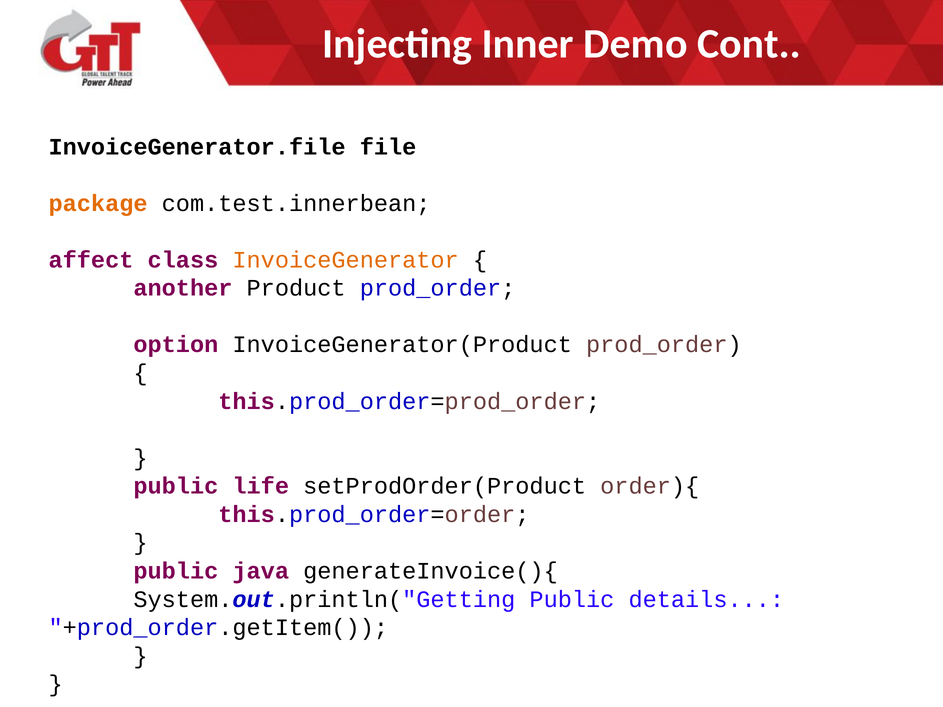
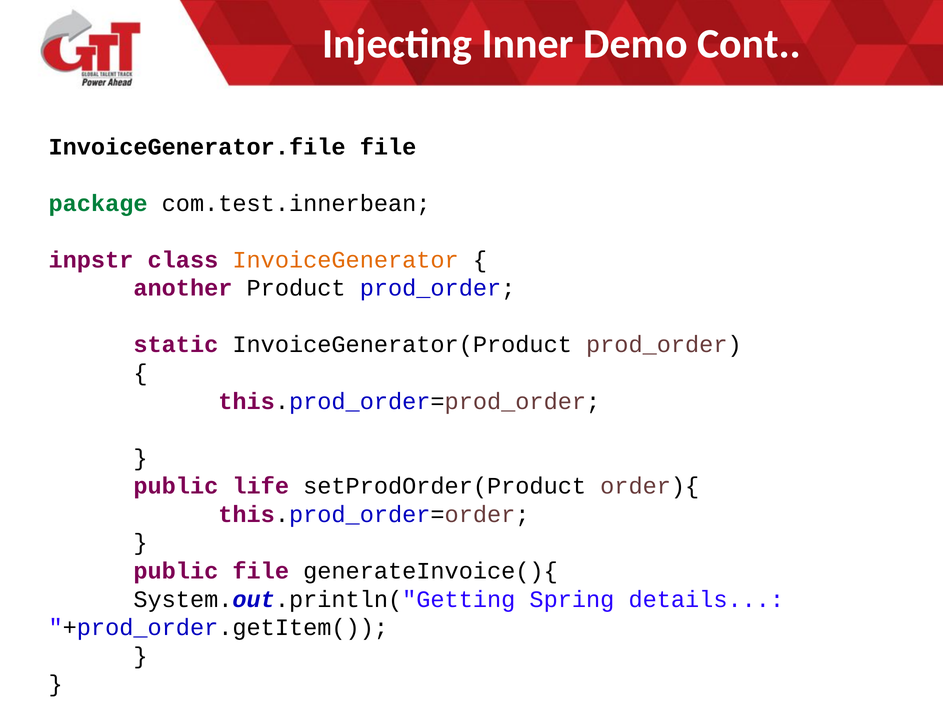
package colour: orange -> green (98, 203)
affect: affect -> inpstr (91, 260)
option: option -> static (176, 345)
public java: java -> file (261, 571)
System.out.println("Getting Public: Public -> Spring (572, 599)
